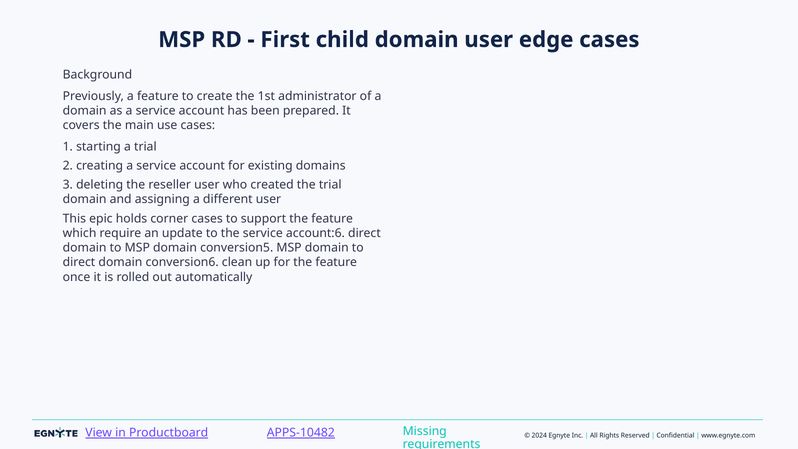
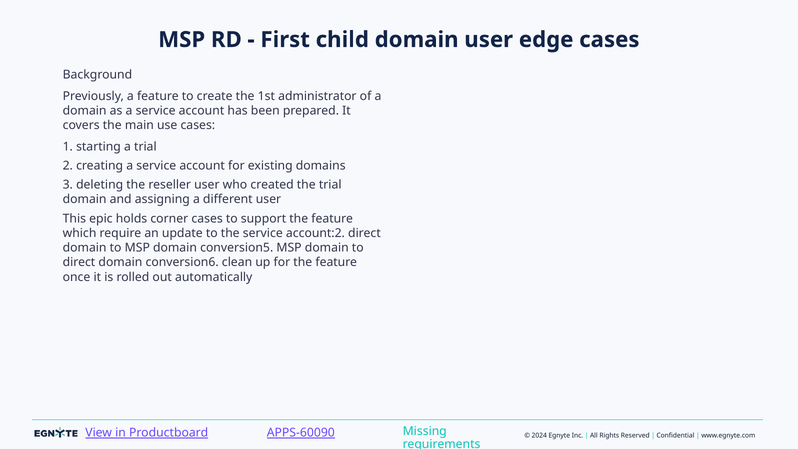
account:6: account:6 -> account:2 (315, 233)
APPS-10482: APPS-10482 -> APPS-60090 (301, 432)
